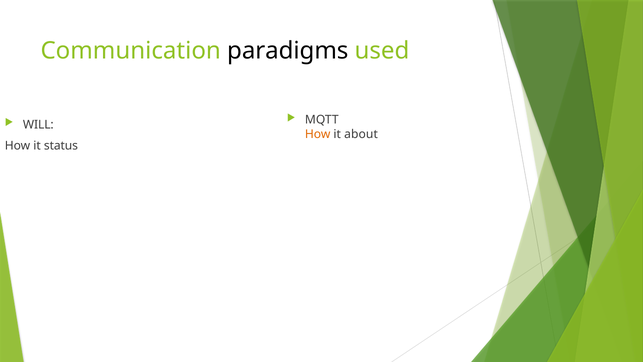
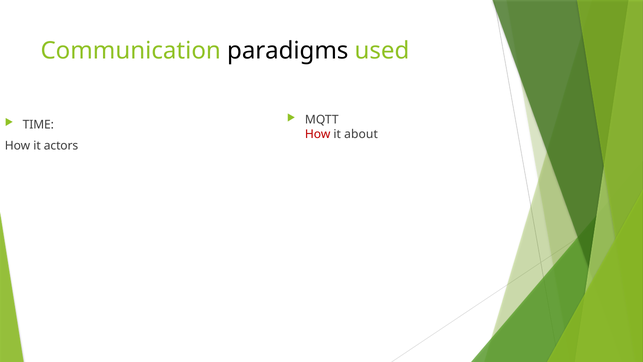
WILL: WILL -> TIME (38, 124)
How colour: orange -> red (318, 134)
status: status -> actors (61, 146)
